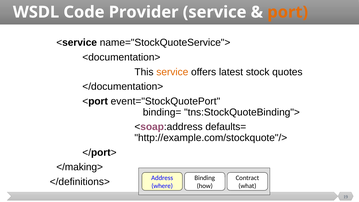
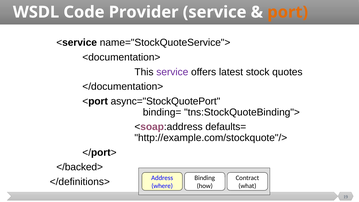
service colour: orange -> purple (172, 72)
event="StockQuotePort: event="StockQuotePort -> async="StockQuotePort (165, 101)
</making>: </making> -> </backed> (80, 167)
